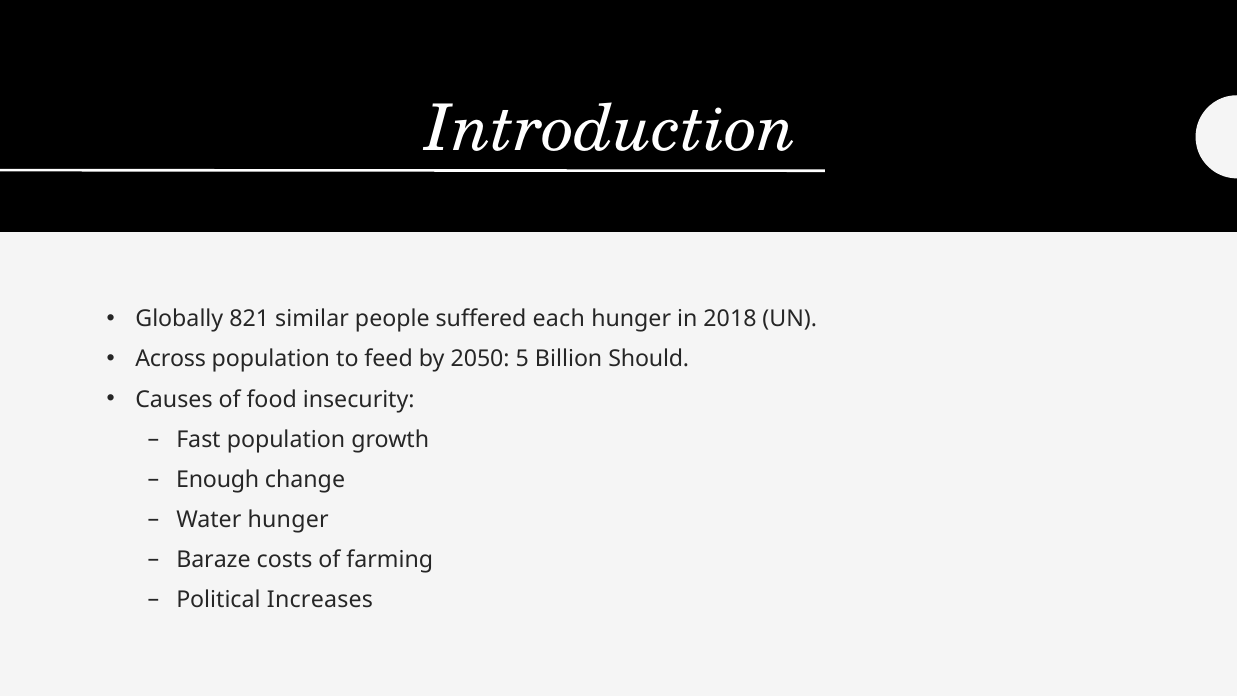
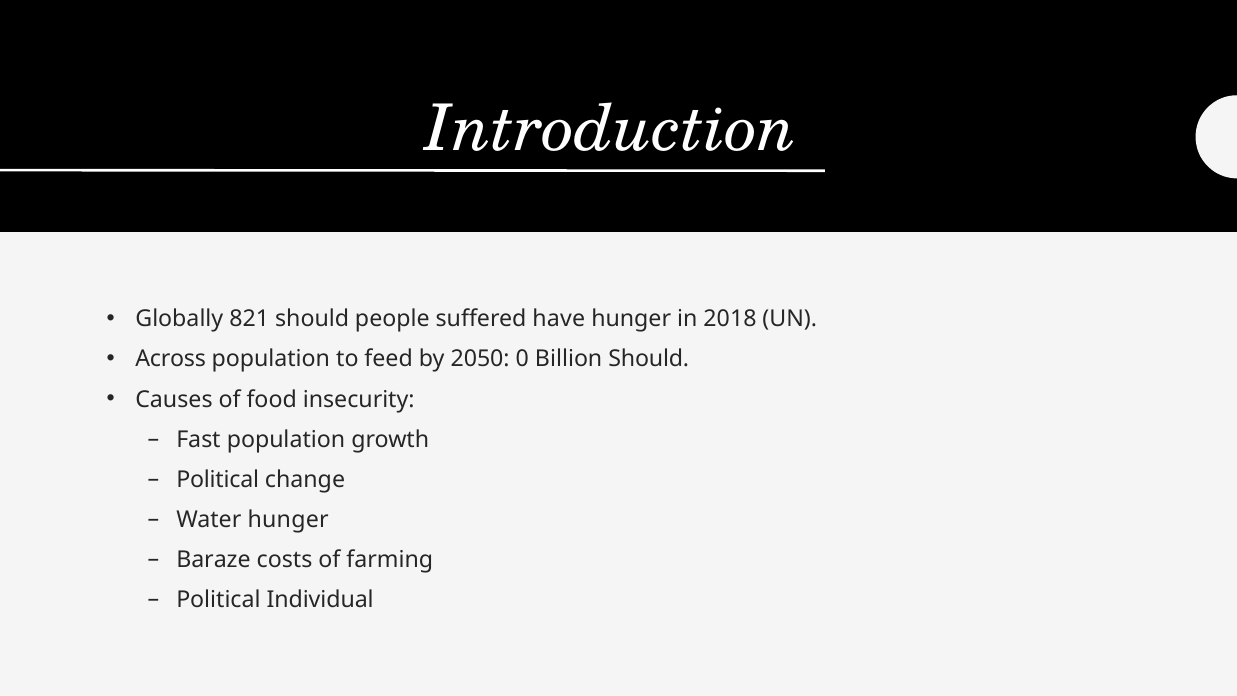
821 similar: similar -> should (312, 319)
each: each -> have (559, 319)
5: 5 -> 0 (522, 359)
Enough: Enough -> Political (218, 479)
Increases: Increases -> Individual (320, 599)
